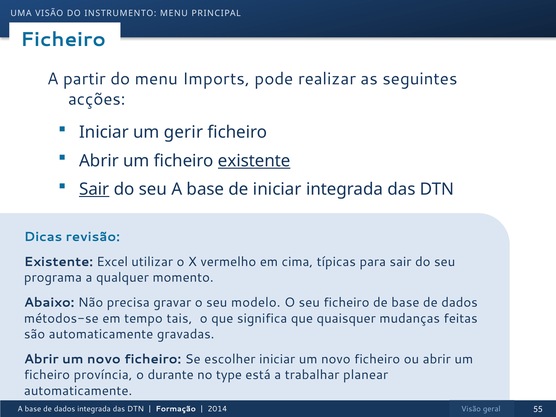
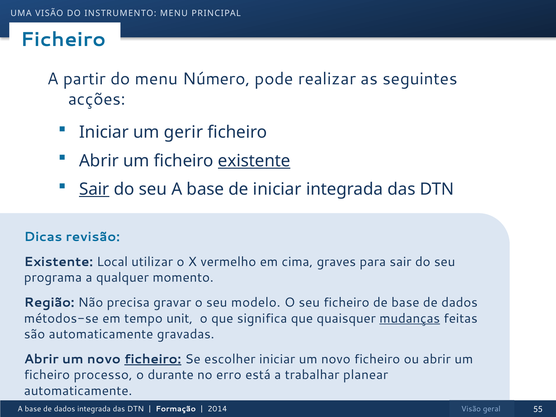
Imports: Imports -> Número (216, 79)
Excel: Excel -> Local (112, 262)
típicas: típicas -> graves (336, 262)
Abaixo: Abaixo -> Região (49, 303)
tais: tais -> unit (180, 318)
mudanças underline: none -> present (410, 318)
ficheiro underline: none -> present (153, 359)
província: província -> processo (103, 375)
type: type -> erro (229, 375)
